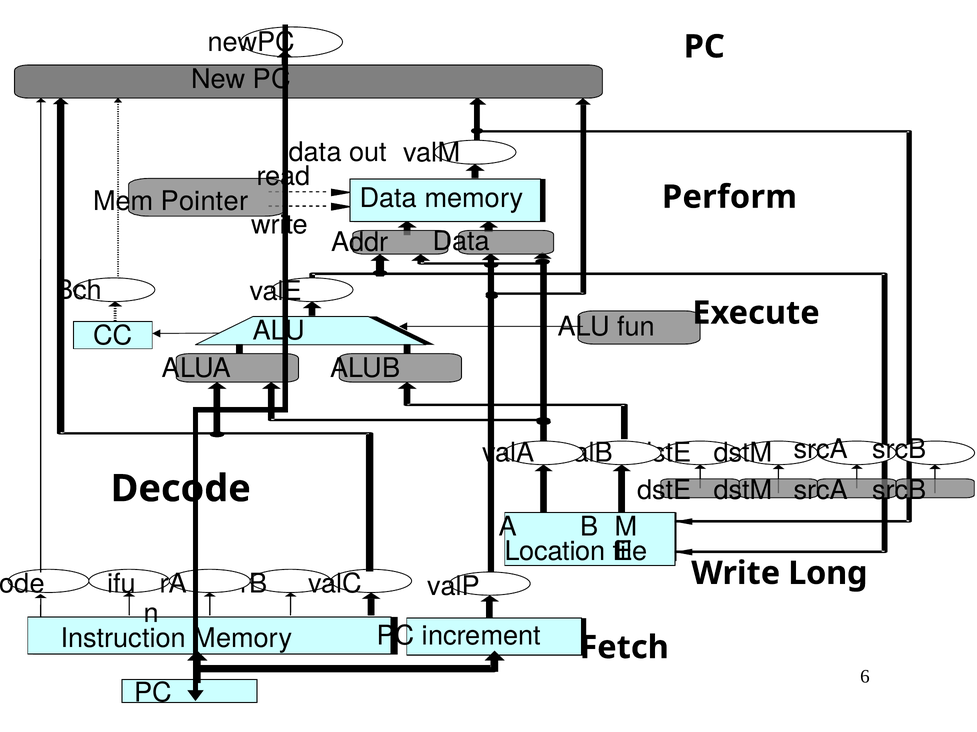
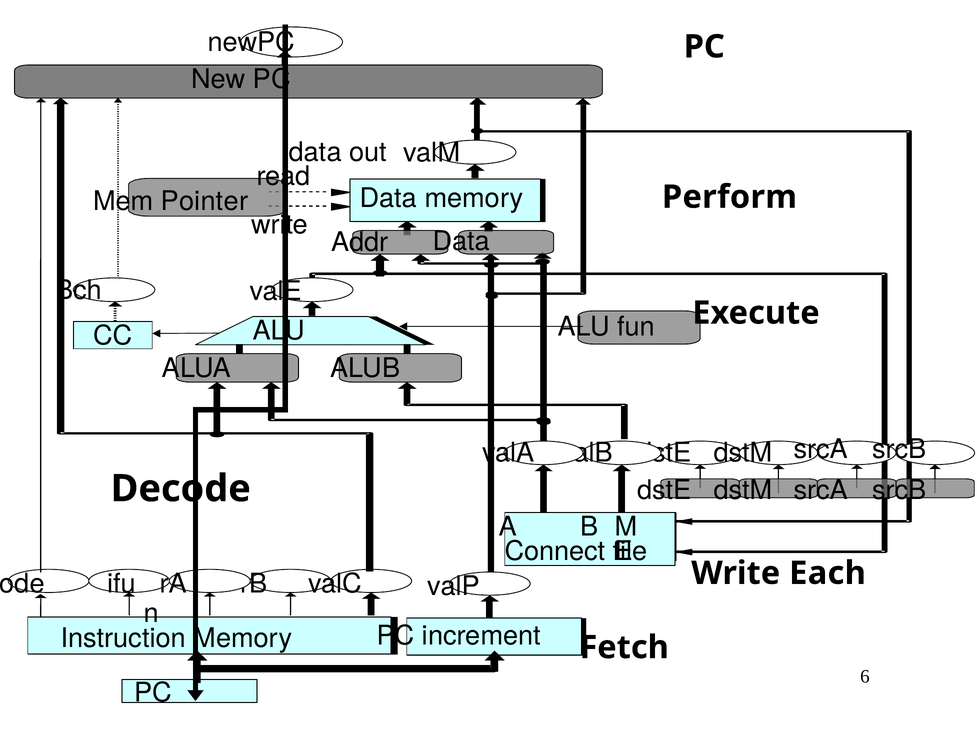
Location: Location -> Connect (555, 552)
Long: Long -> Each (828, 574)
